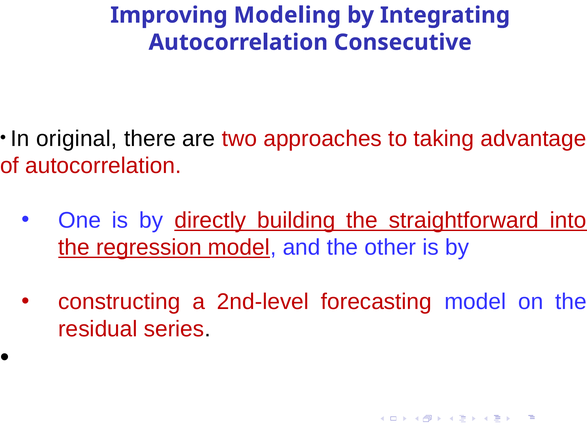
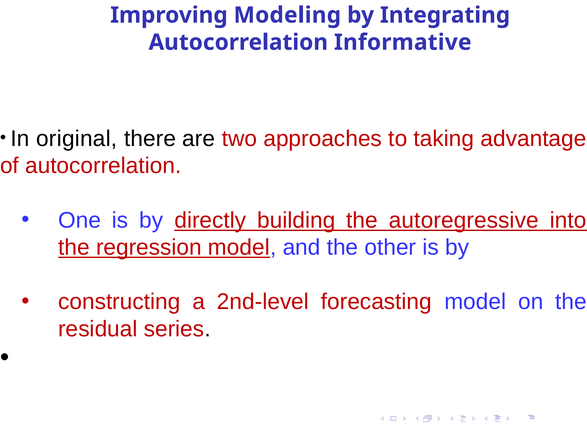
Consecutive: Consecutive -> Informative (403, 42)
straightforward: straightforward -> autoregressive (464, 220)
